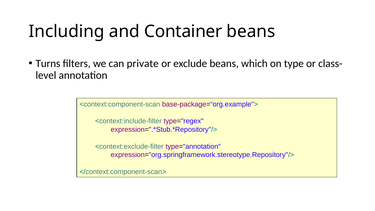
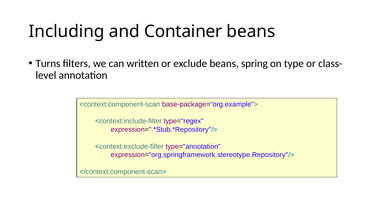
private: private -> written (143, 63)
which: which -> spring (254, 63)
